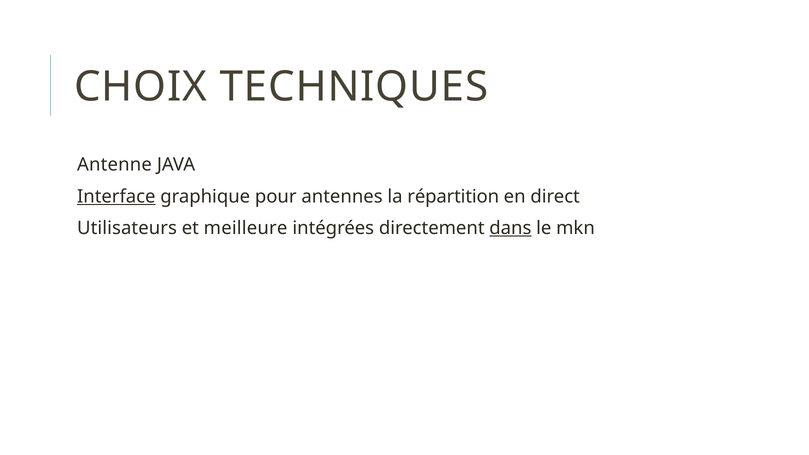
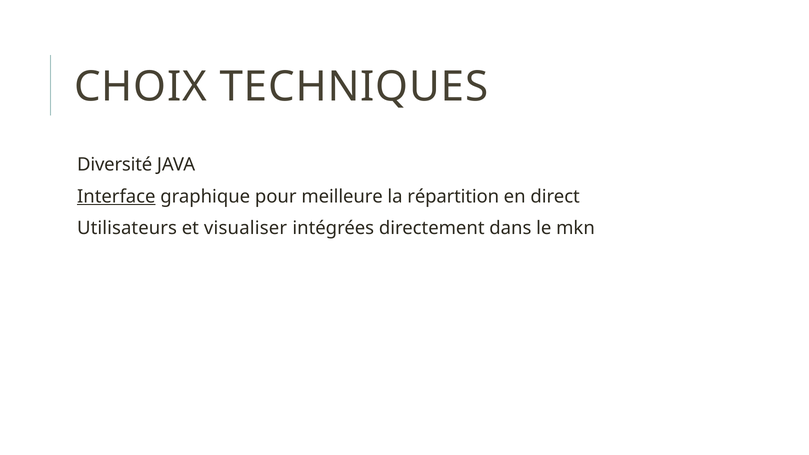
Antenne: Antenne -> Diversité (115, 165)
antennes: antennes -> meilleure (342, 196)
meilleure: meilleure -> visualiser (246, 228)
dans underline: present -> none (510, 228)
